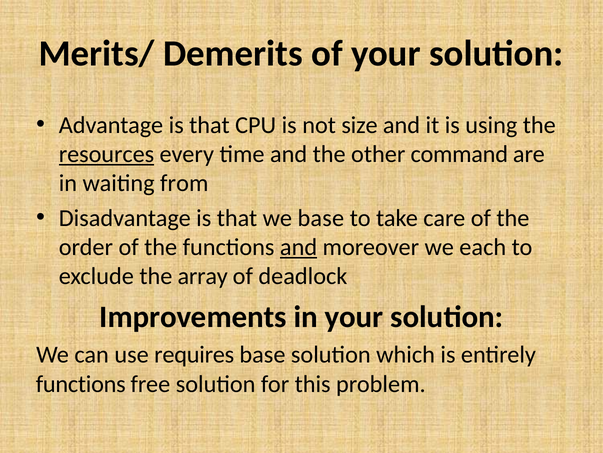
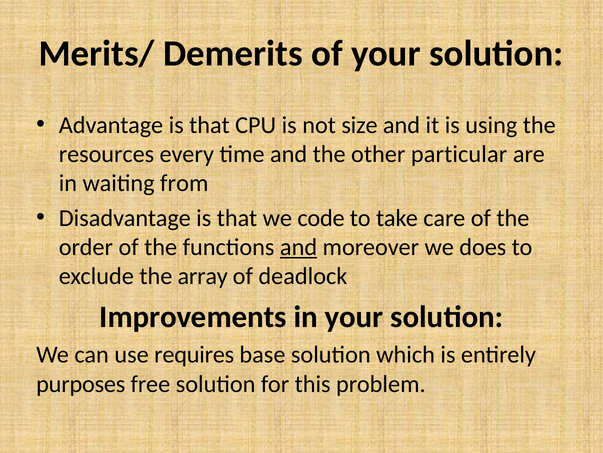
resources underline: present -> none (106, 154)
command: command -> particular (459, 154)
we base: base -> code (321, 218)
each: each -> does (483, 247)
functions: functions -> purposes (81, 383)
